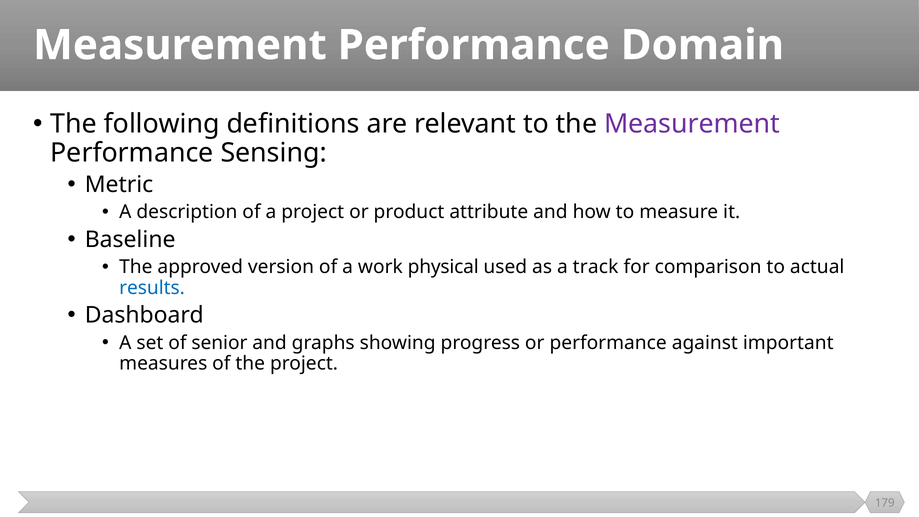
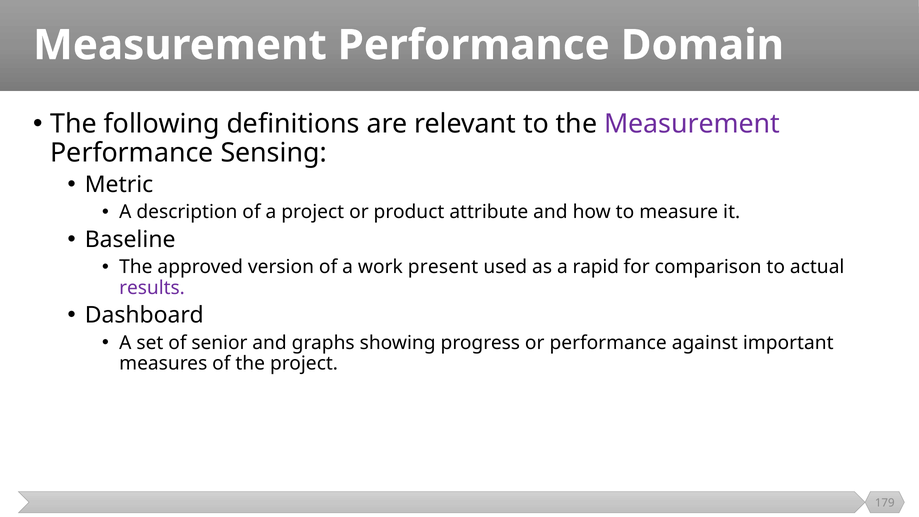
physical: physical -> present (443, 267)
track: track -> rapid (596, 267)
results colour: blue -> purple (152, 288)
